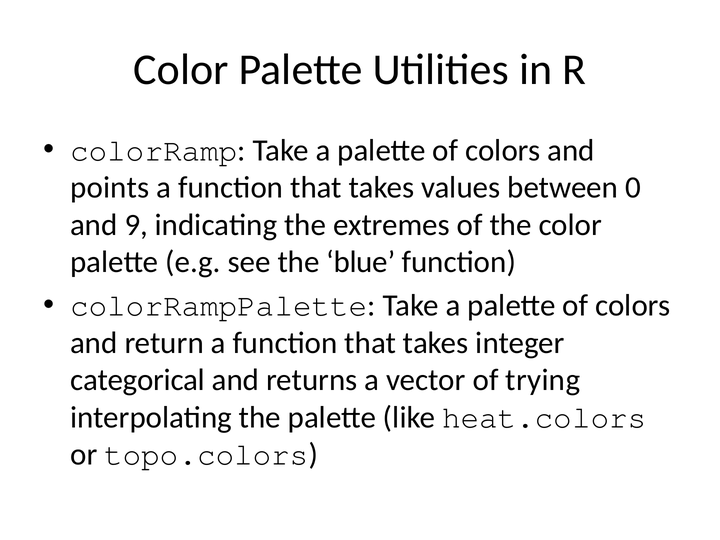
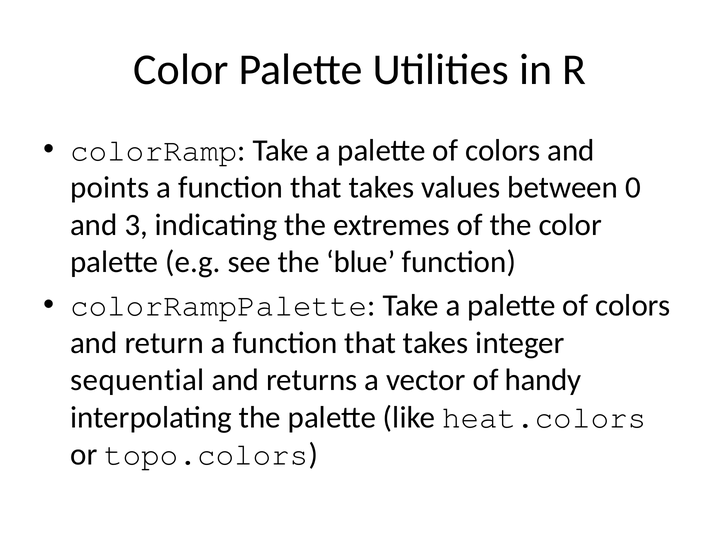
9: 9 -> 3 (136, 225)
categorical: categorical -> sequential (137, 380)
trying: trying -> handy (543, 380)
